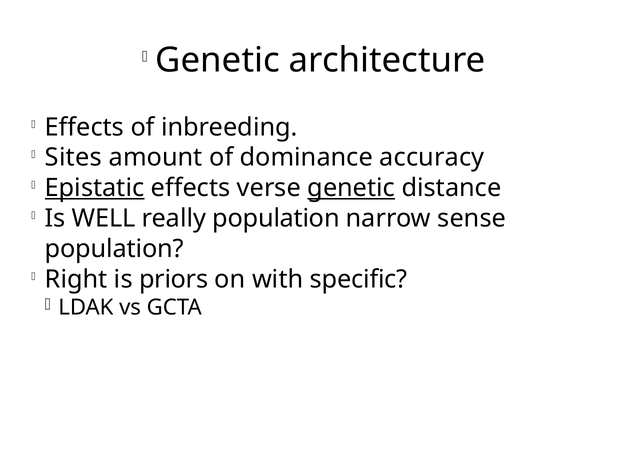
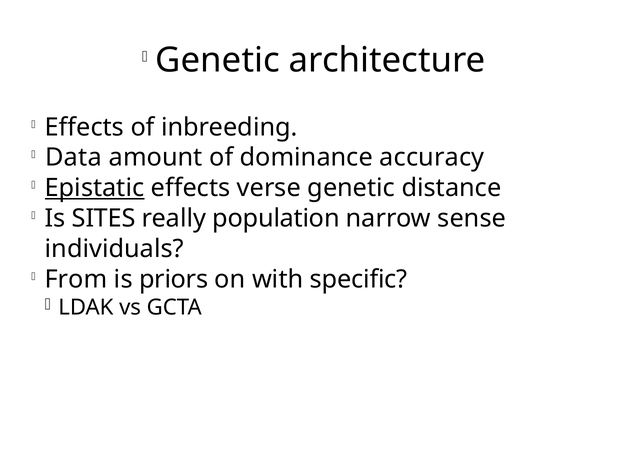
Sites: Sites -> Data (73, 158)
genetic underline: present -> none (351, 188)
WELL: WELL -> SITES (104, 218)
population: population -> individuals (114, 249)
Right: Right -> From (76, 279)
